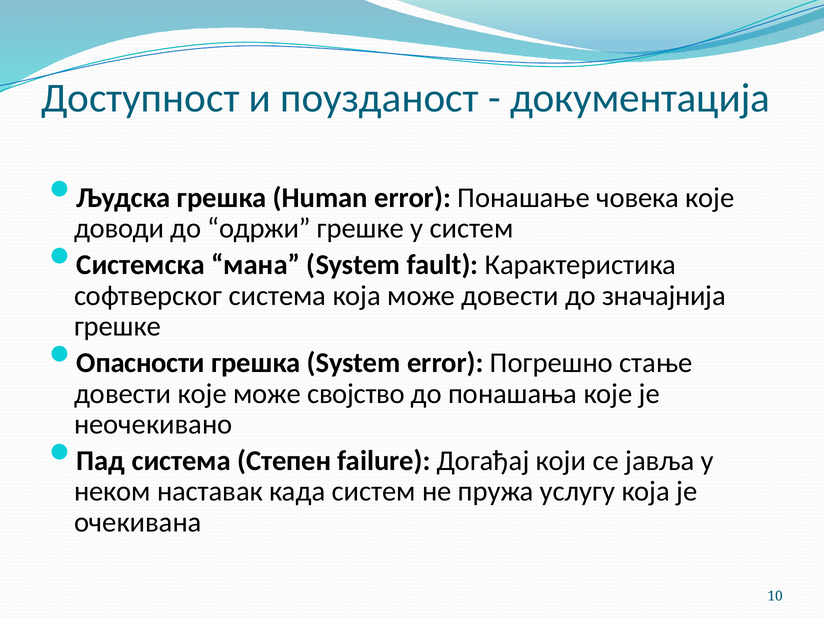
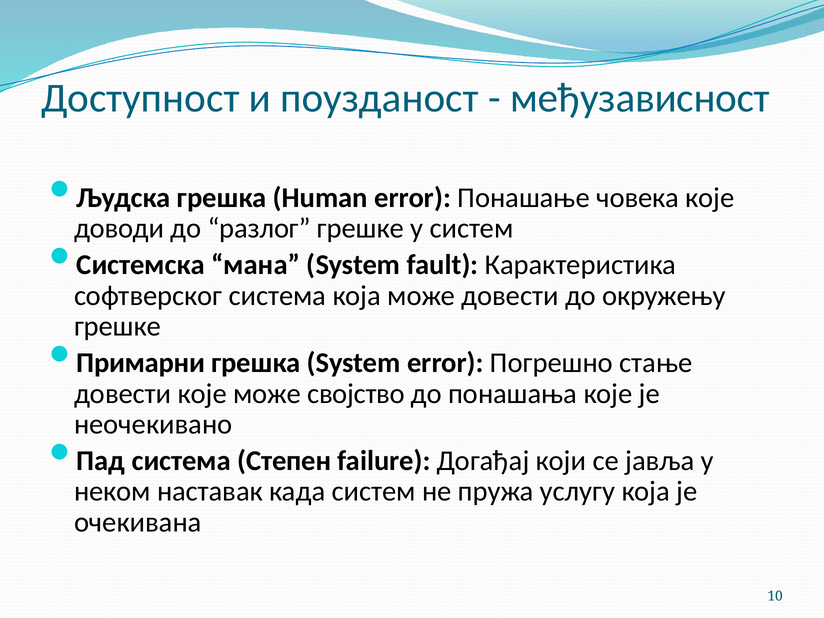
документација: документација -> међузависност (640, 98)
одржи: одржи -> разлог (259, 229)
значајнија: значајнија -> окружењу (664, 296)
Опасности: Опасности -> Примарни (141, 363)
